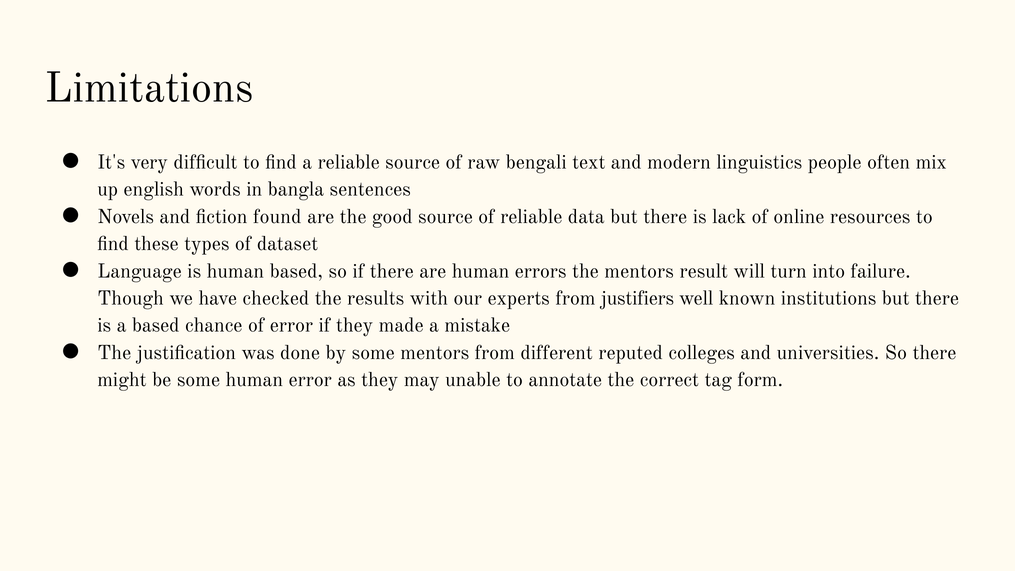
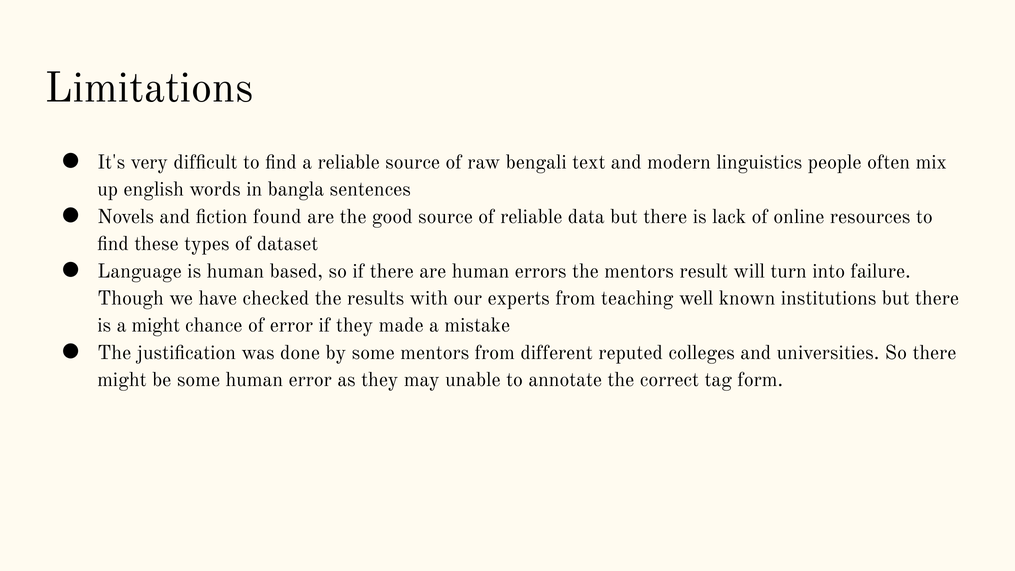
justifiers: justifiers -> teaching (637, 298)
a based: based -> might (156, 325)
